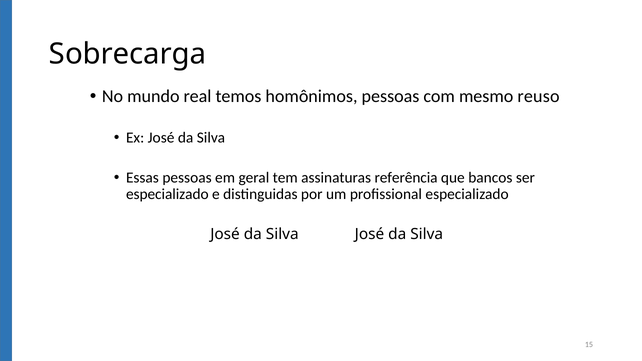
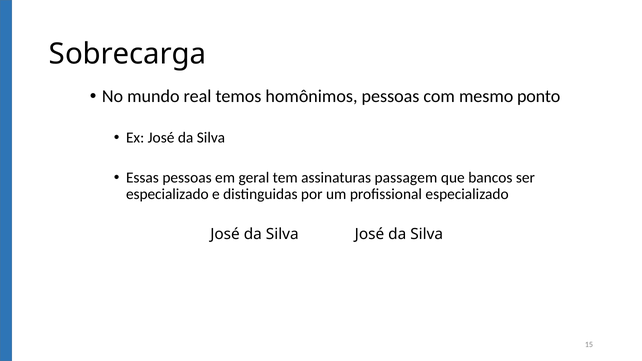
reuso: reuso -> ponto (539, 96)
referência: referência -> passagem (406, 178)
